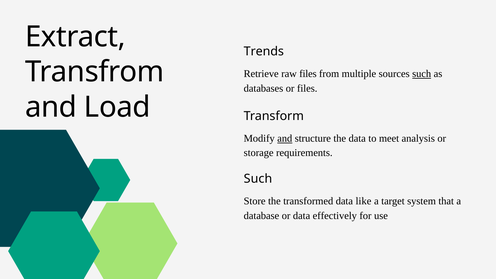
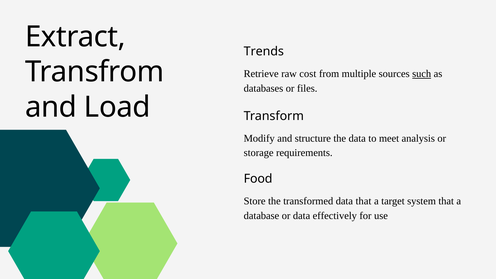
raw files: files -> cost (308, 74)
and underline: present -> none (285, 138)
Such: Such -> Food (258, 179)
data like: like -> that (363, 201)
